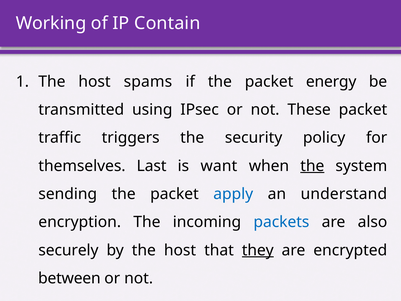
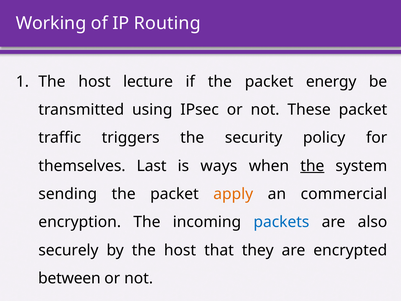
Contain: Contain -> Routing (167, 23)
spams: spams -> lecture (148, 82)
want: want -> ways (219, 166)
apply colour: blue -> orange (233, 194)
understand: understand -> commercial (344, 194)
they underline: present -> none (258, 250)
